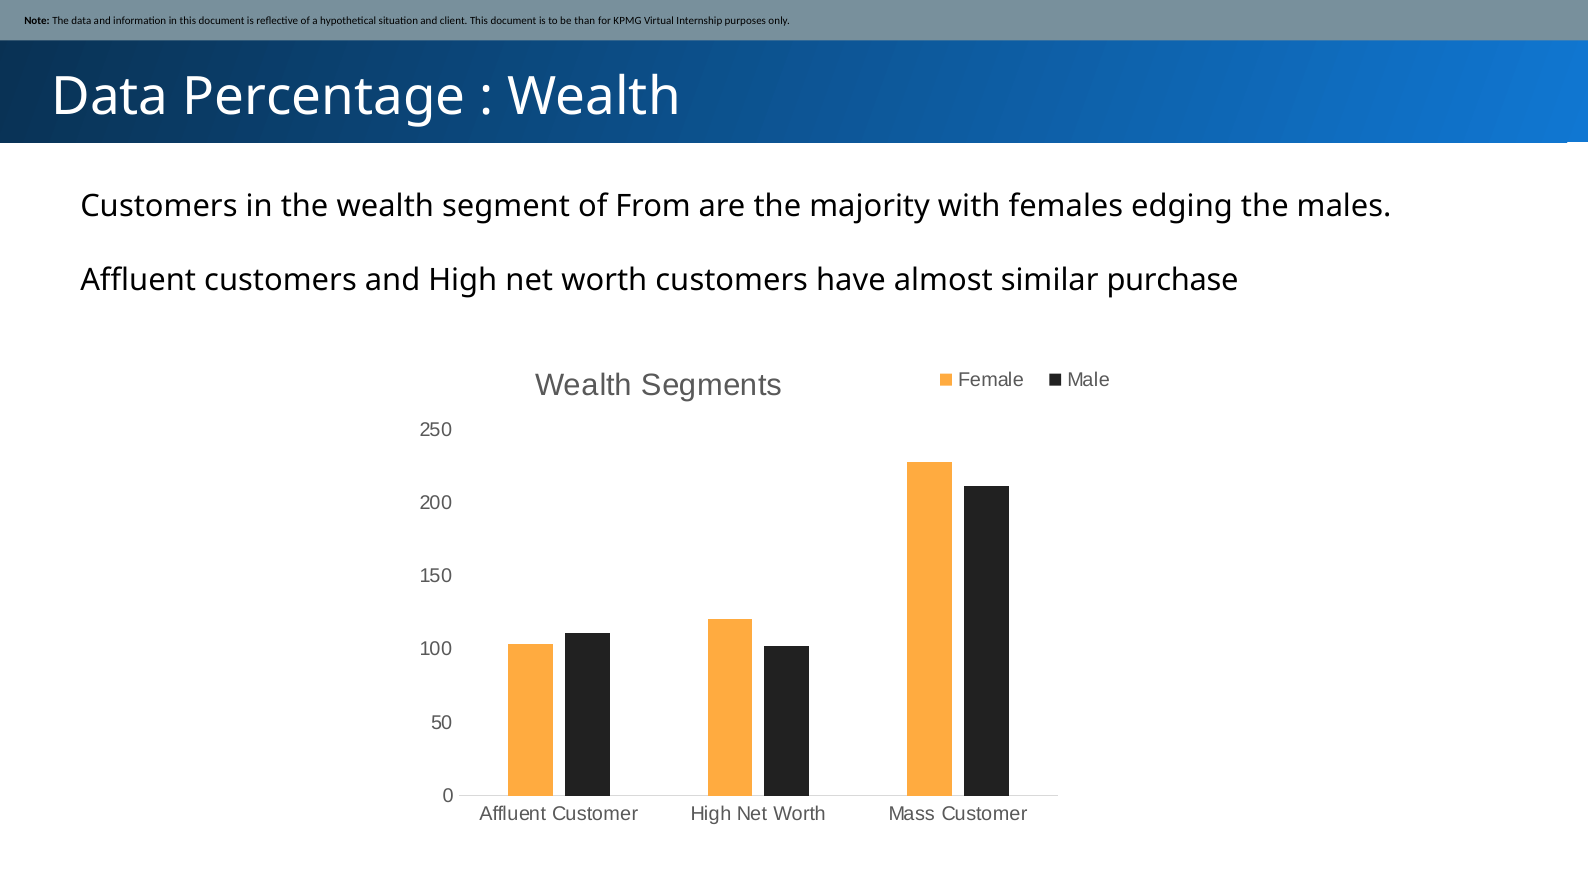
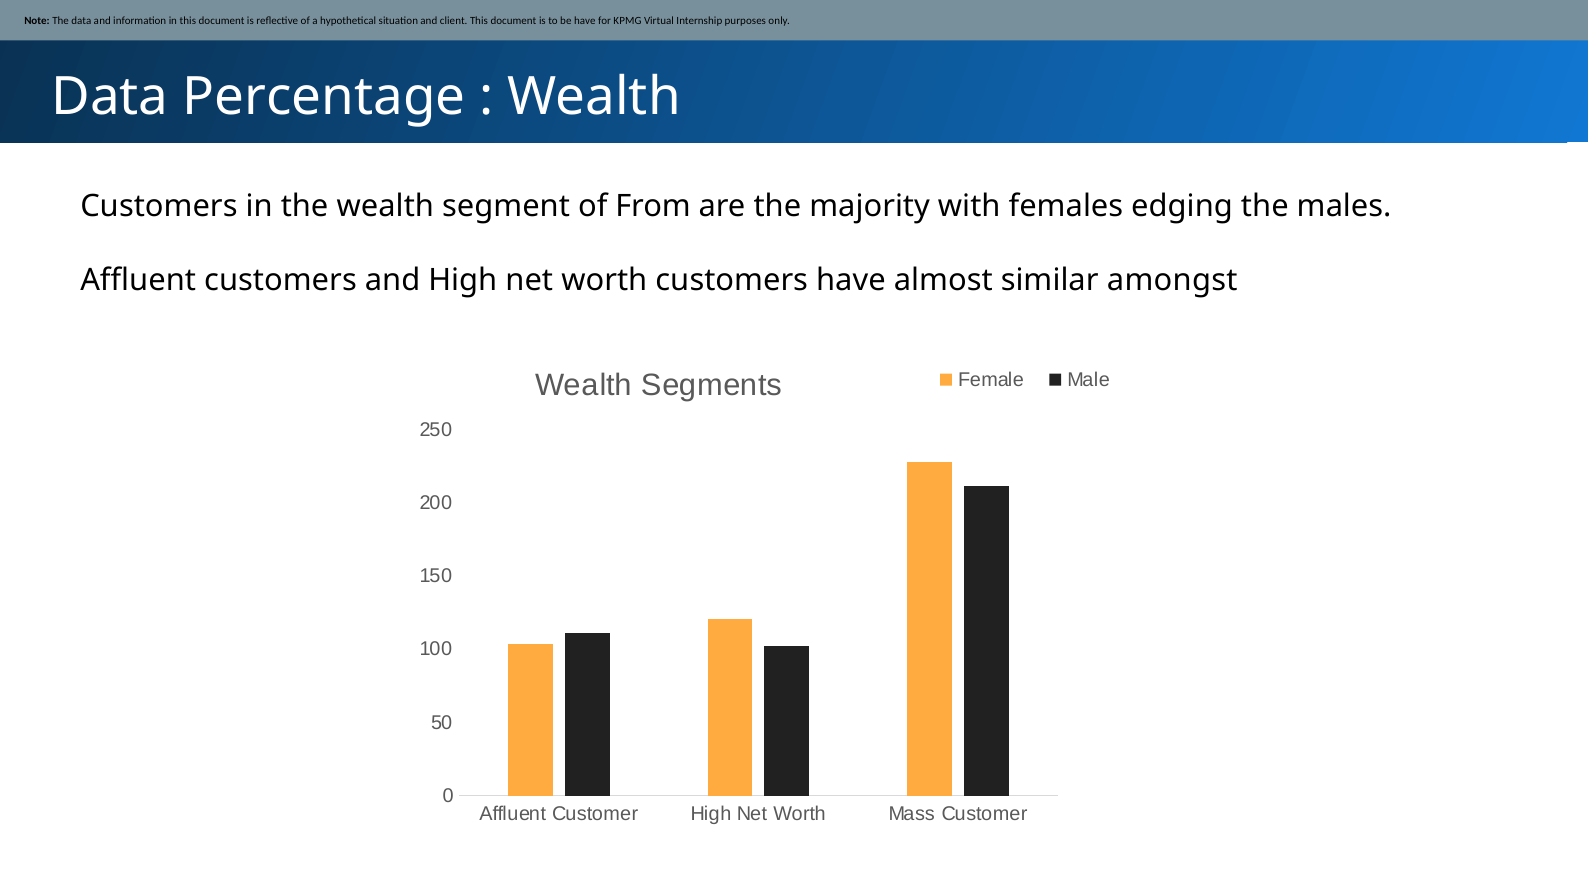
be than: than -> have (585, 20)
purchase: purchase -> amongst (1172, 280)
